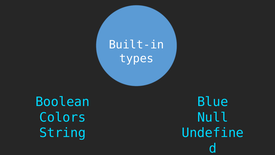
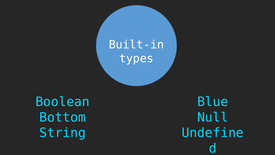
Colors: Colors -> Bottom (63, 117)
